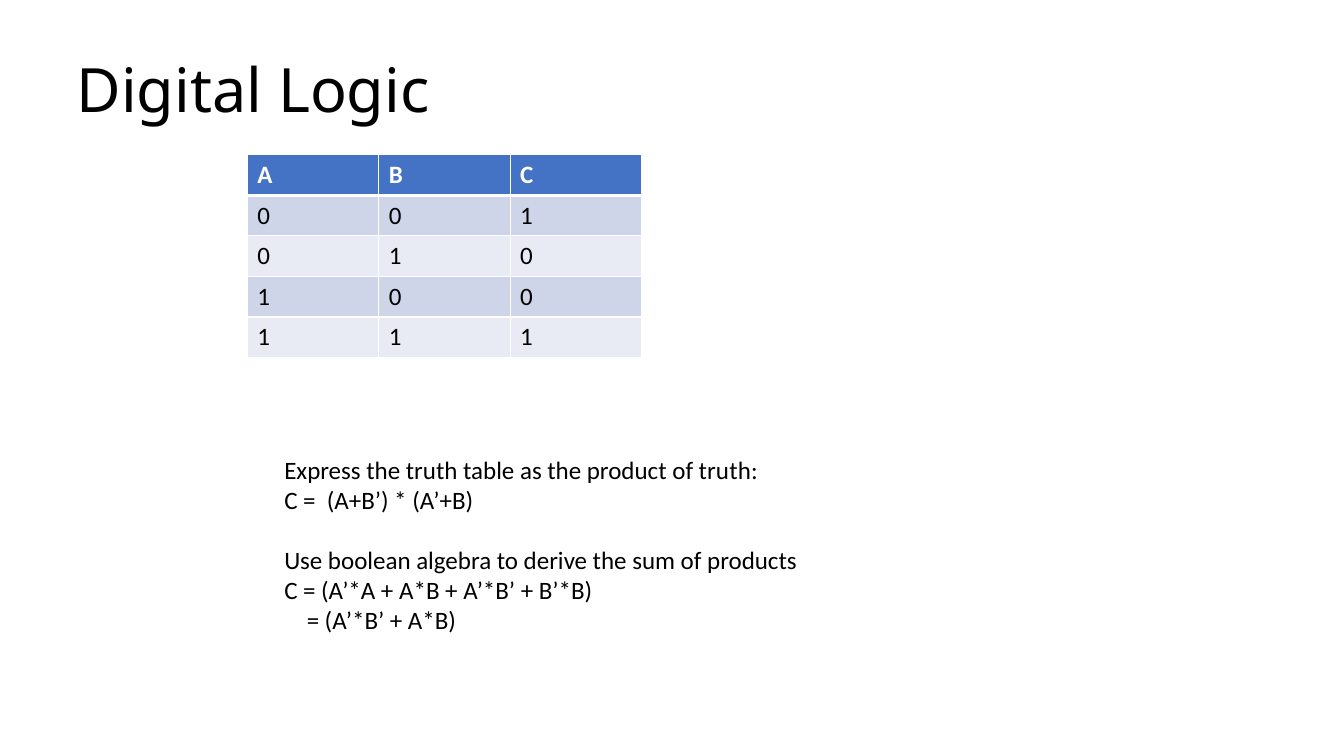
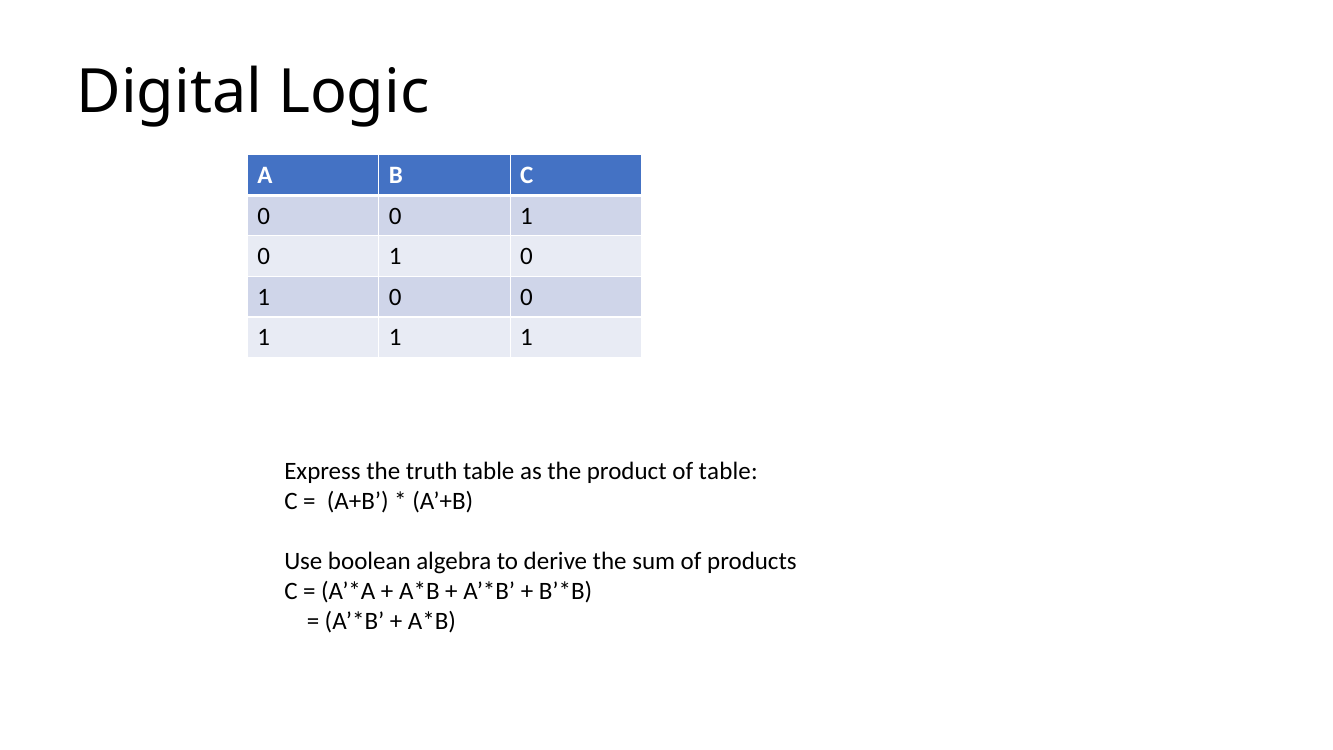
of truth: truth -> table (728, 471)
